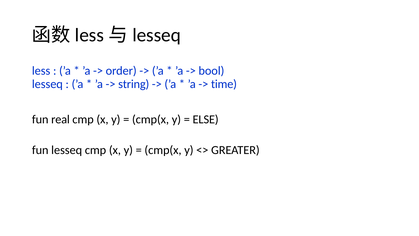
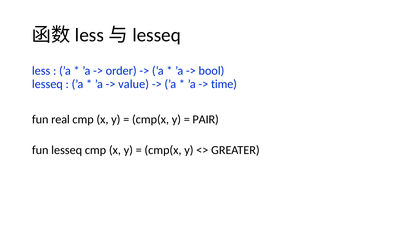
string: string -> value (134, 84)
ELSE: ELSE -> PAIR (206, 119)
